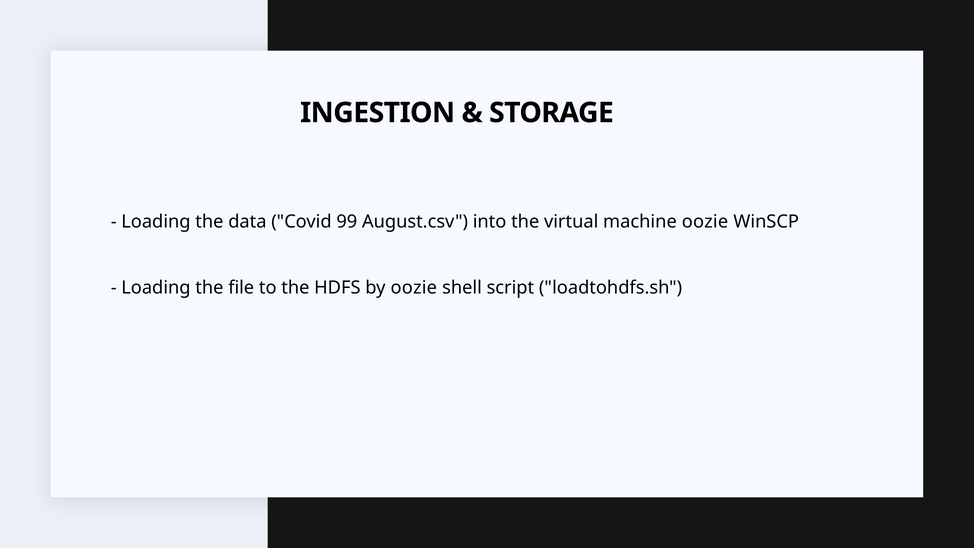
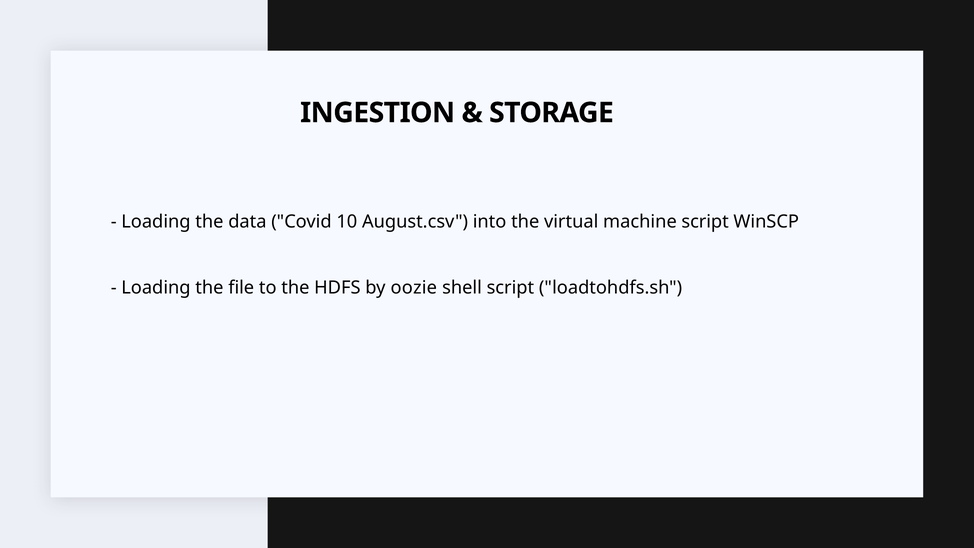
99: 99 -> 10 (347, 222)
machine oozie: oozie -> script (705, 222)
